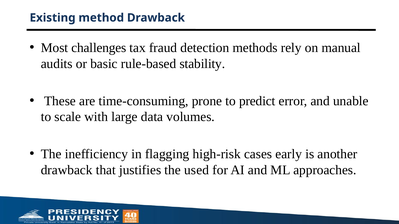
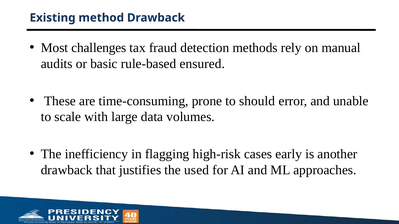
stability: stability -> ensured (202, 64)
predict: predict -> should (257, 101)
